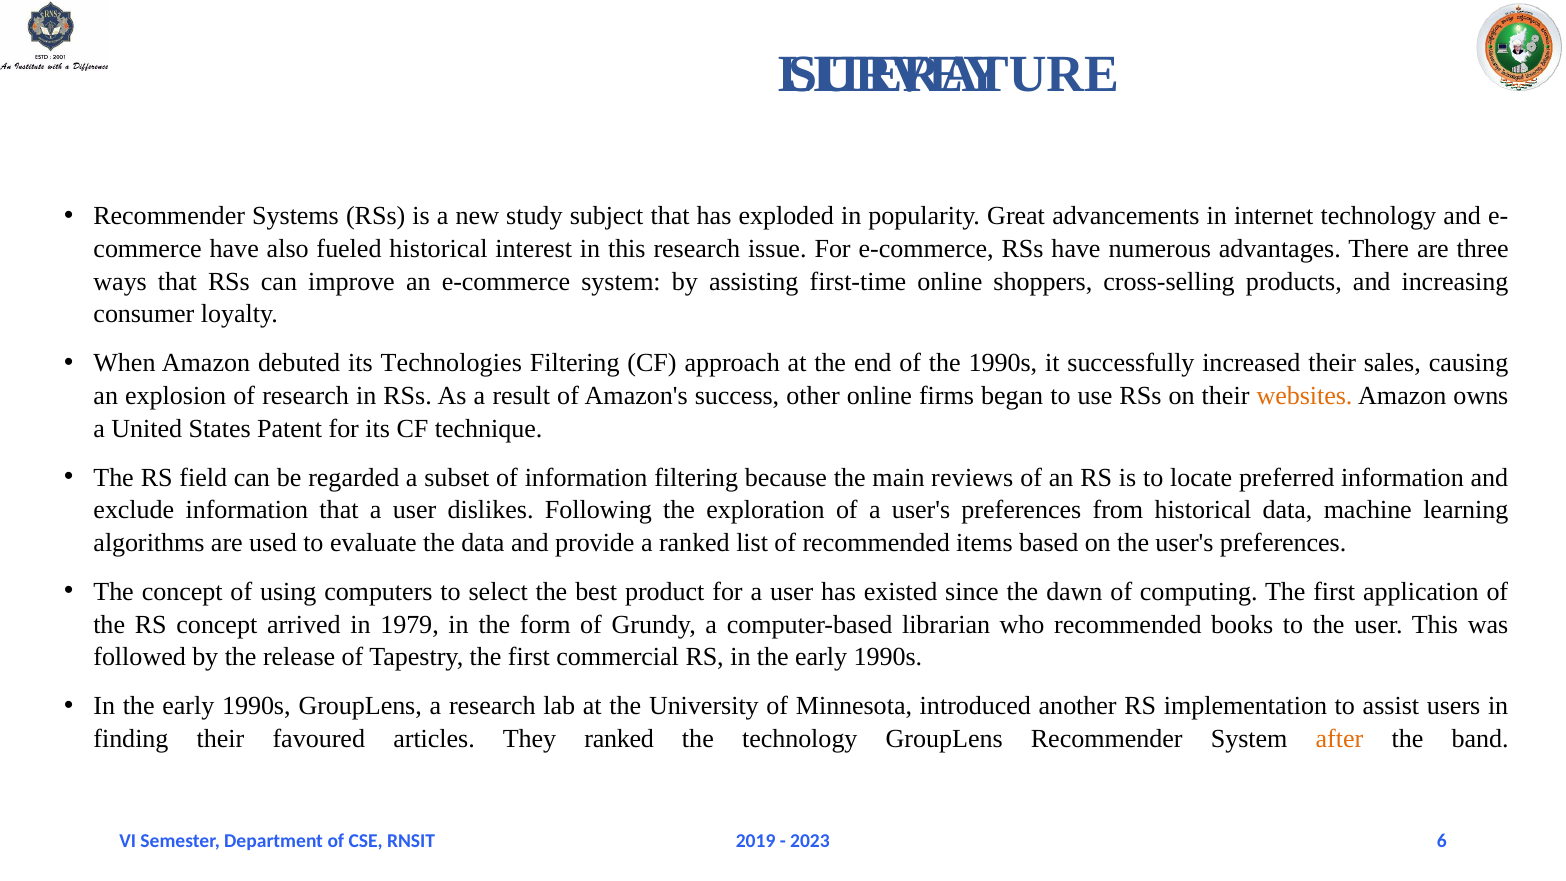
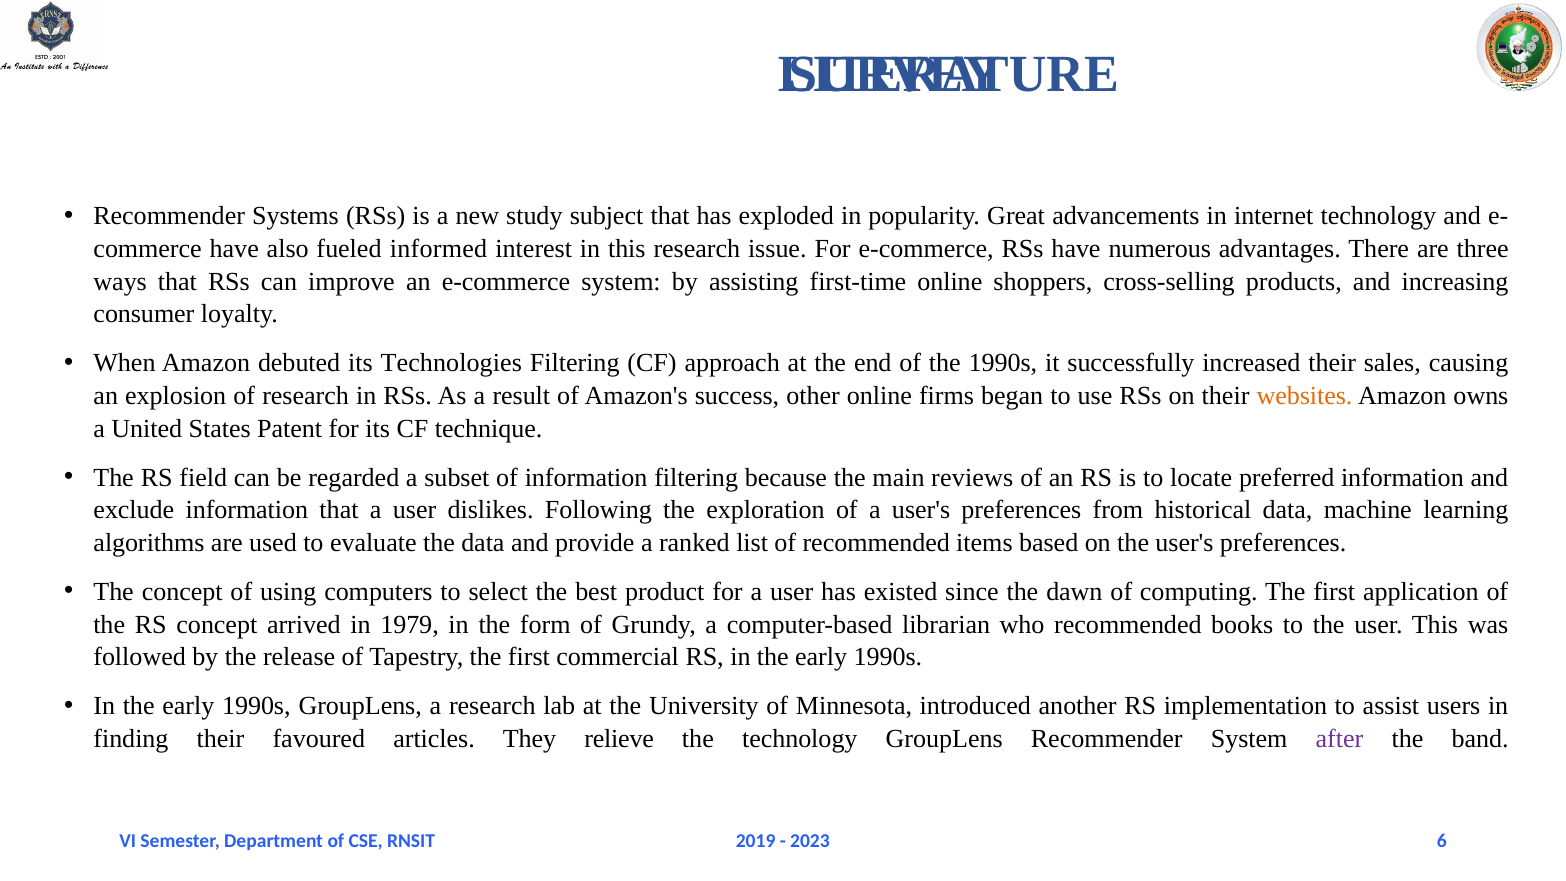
fueled historical: historical -> informed (438, 249)
They ranked: ranked -> relieve (619, 739)
after colour: orange -> purple (1340, 739)
